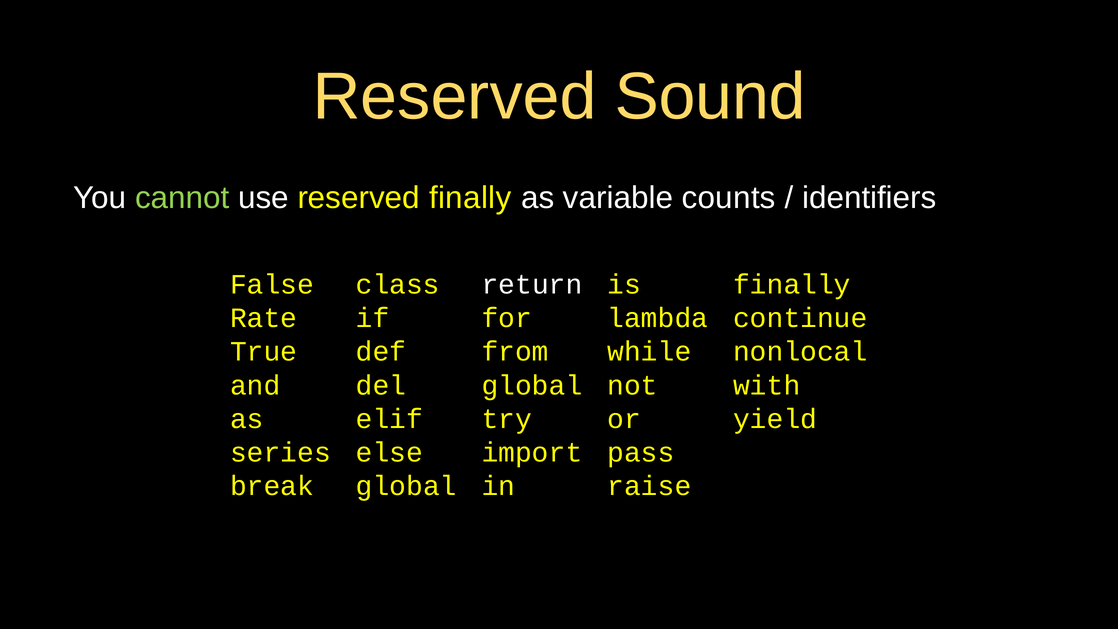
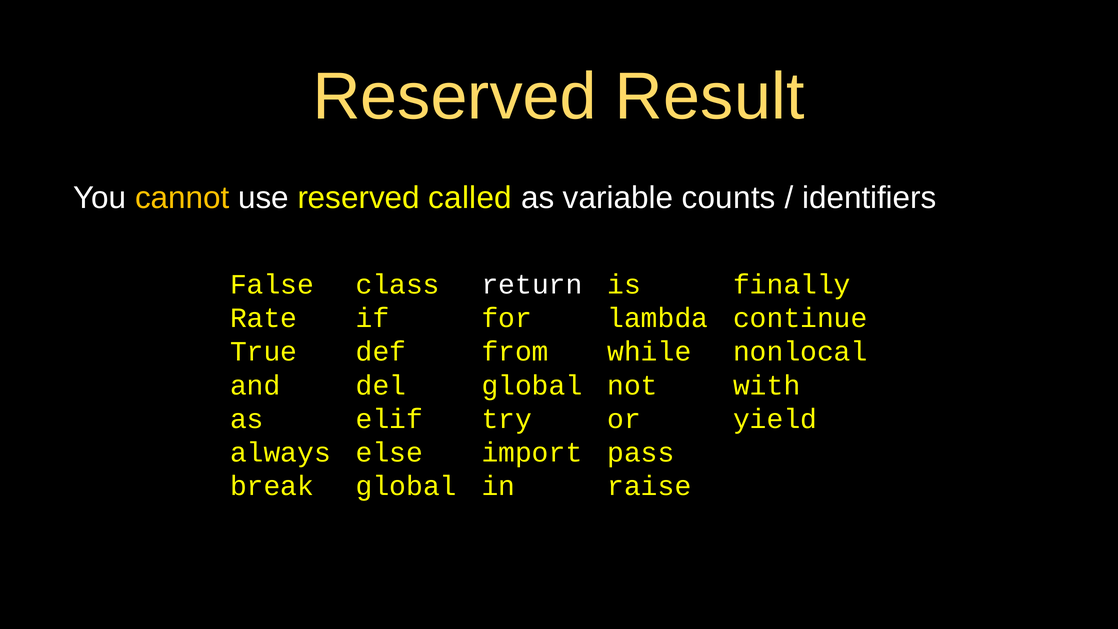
Sound: Sound -> Result (710, 97)
cannot colour: light green -> yellow (182, 198)
reserved finally: finally -> called (470, 198)
series: series -> always (280, 452)
